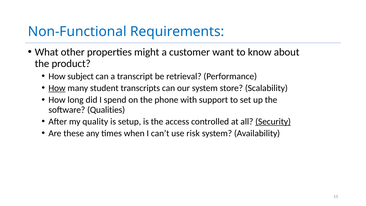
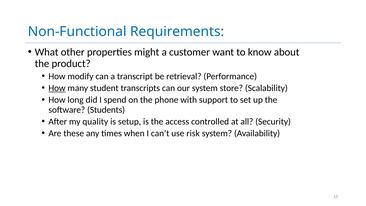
subject: subject -> modify (81, 76)
Qualities: Qualities -> Students (106, 110)
Security underline: present -> none (273, 121)
